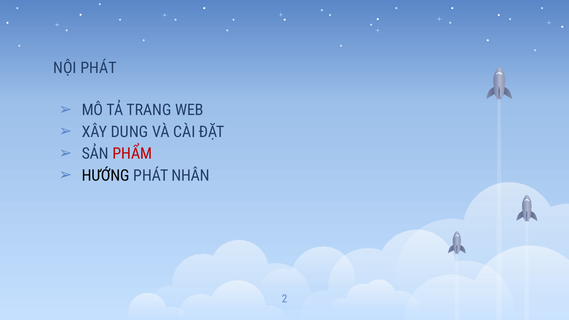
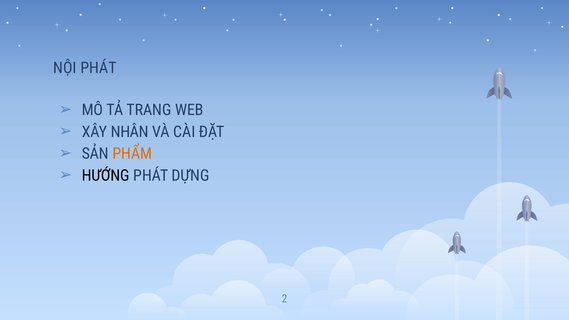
DUNG: DUNG -> NHÂN (130, 132)
PHẨM colour: red -> orange (132, 154)
NHÂN: NHÂN -> DỰNG (190, 176)
